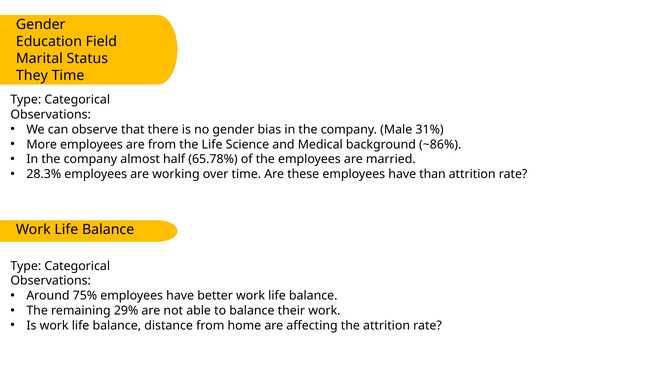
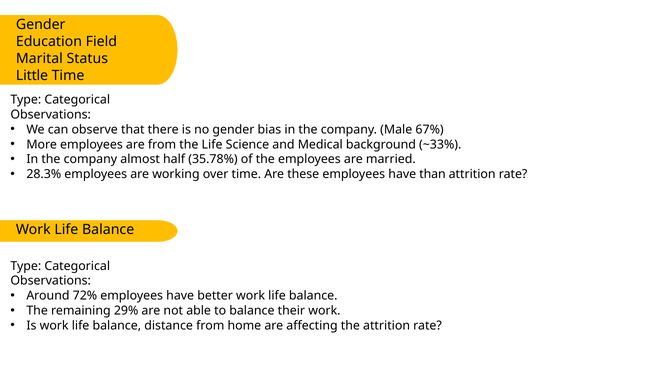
They: They -> Little (32, 75)
31%: 31% -> 67% (430, 130)
~86%: ~86% -> ~33% (440, 145)
65.78%: 65.78% -> 35.78% (213, 159)
75%: 75% -> 72% (85, 296)
